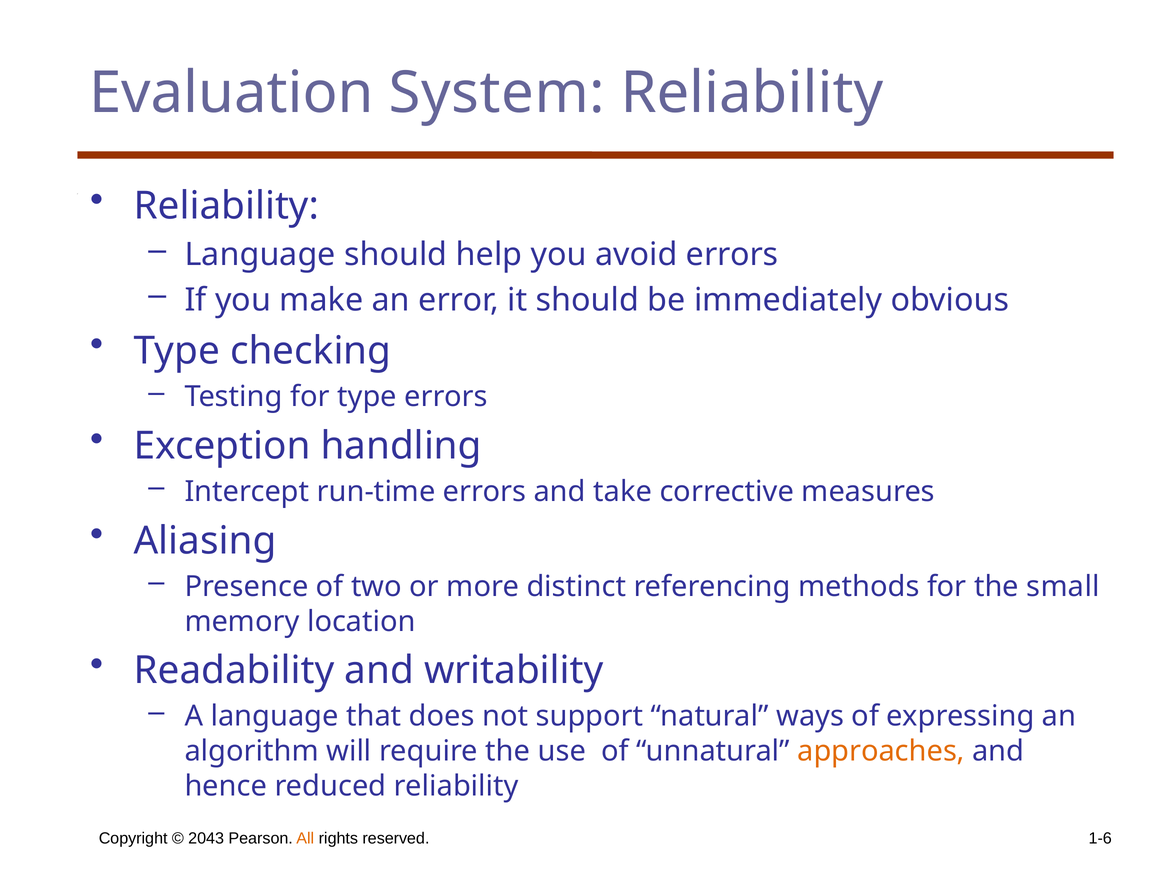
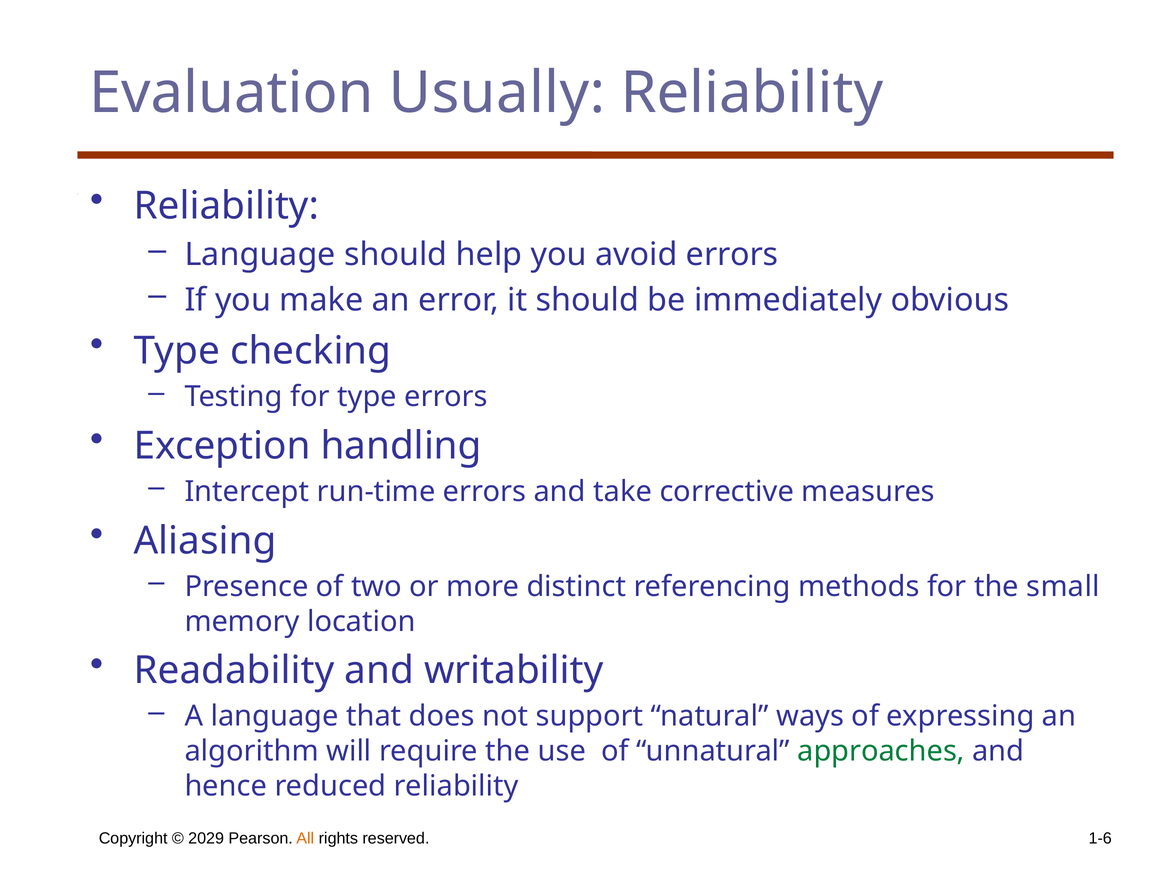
System: System -> Usually (497, 93)
approaches colour: orange -> green (881, 751)
2043: 2043 -> 2029 (206, 838)
